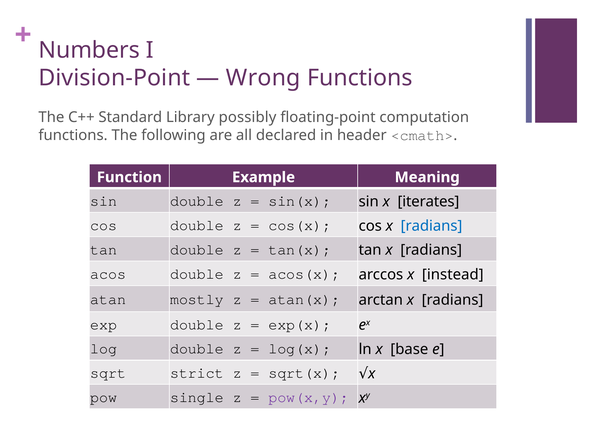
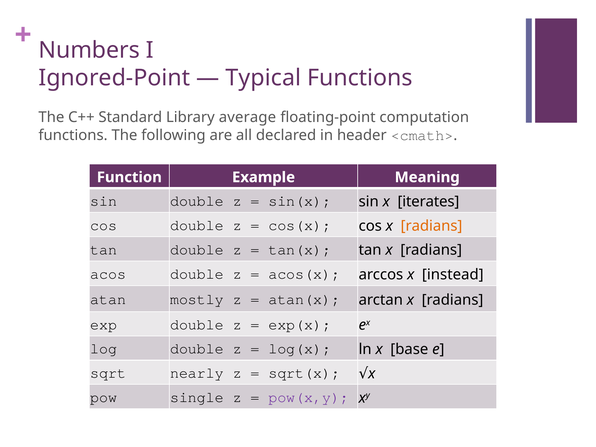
Division-Point: Division-Point -> Ignored-Point (114, 78)
Wrong: Wrong -> Typical (263, 78)
possibly: possibly -> average (247, 117)
radians colour: blue -> orange (432, 226)
strict: strict -> nearly (197, 373)
